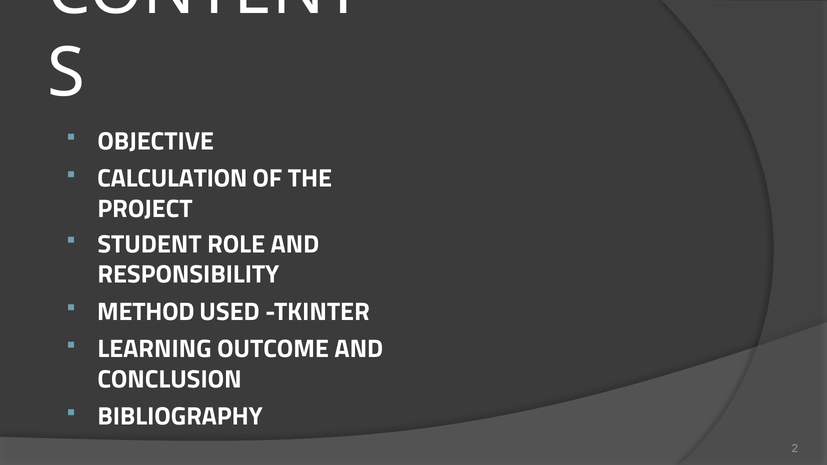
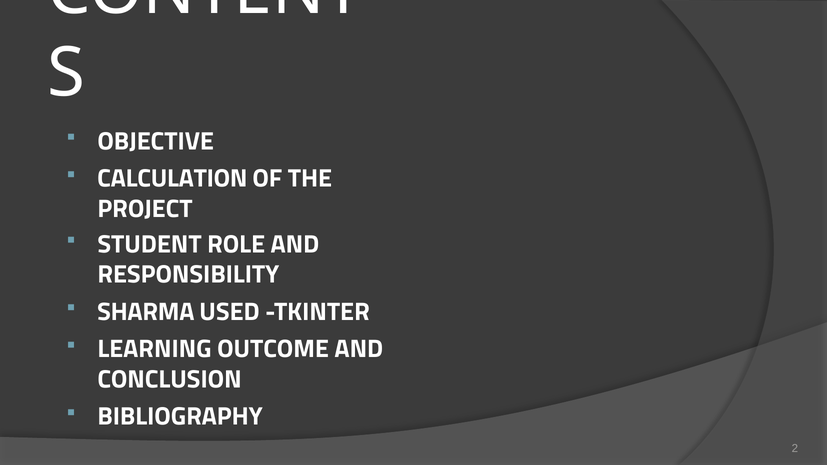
METHOD: METHOD -> SHARMA (146, 312)
